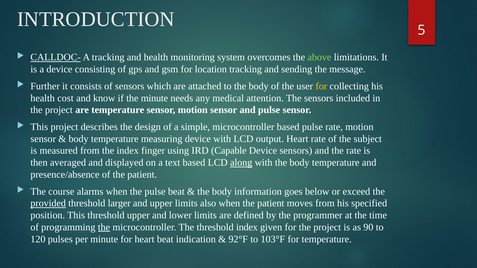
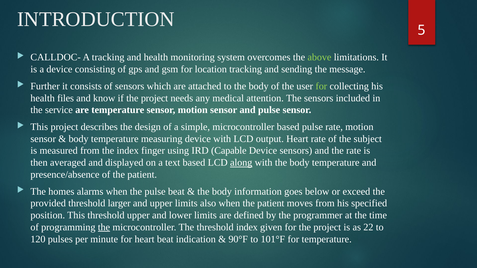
CALLDOC- underline: present -> none (56, 57)
for colour: yellow -> light green (321, 86)
cost: cost -> files (66, 98)
if the minute: minute -> project (154, 98)
project: project -> service (59, 110)
course: course -> homes (61, 192)
provided underline: present -> none (48, 204)
90: 90 -> 22 (368, 227)
92°F: 92°F -> 90°F (238, 239)
103°F: 103°F -> 101°F (273, 239)
